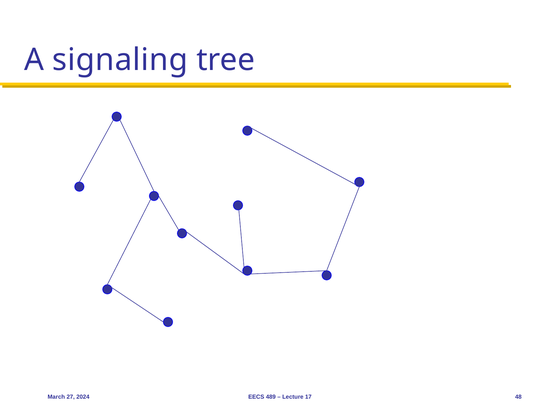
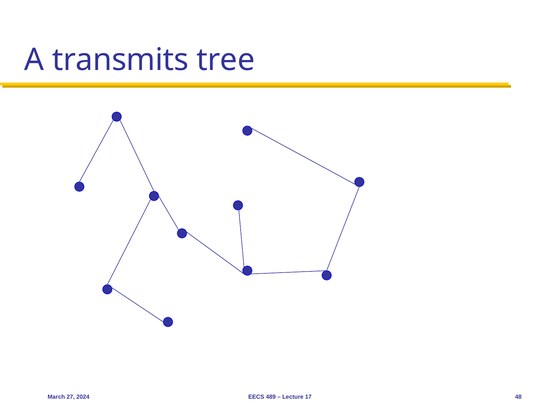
signaling: signaling -> transmits (120, 60)
